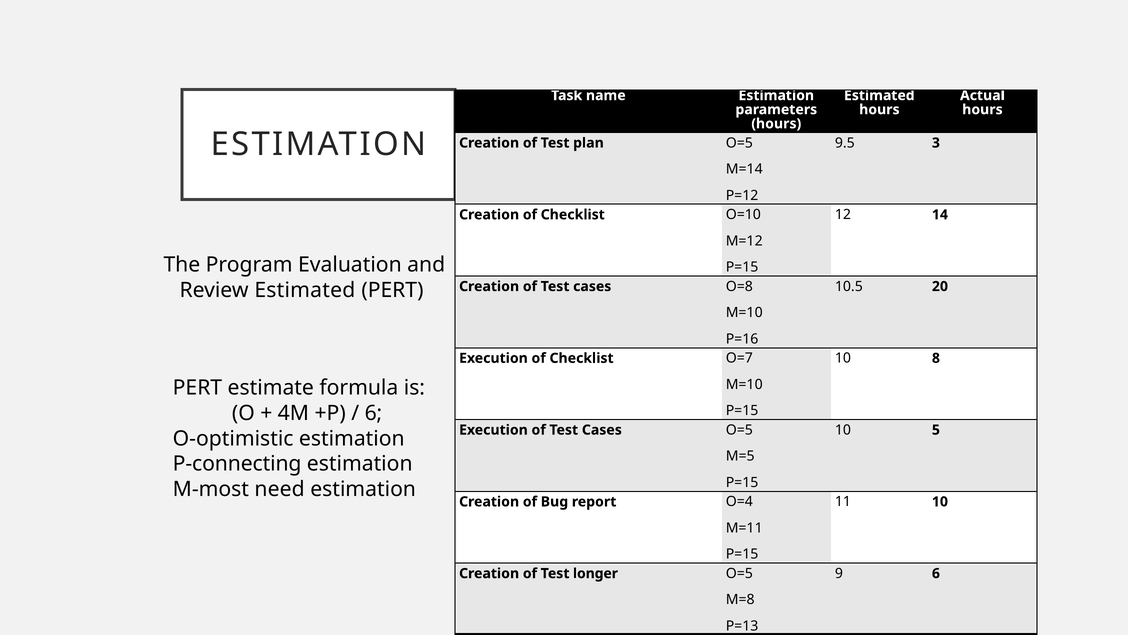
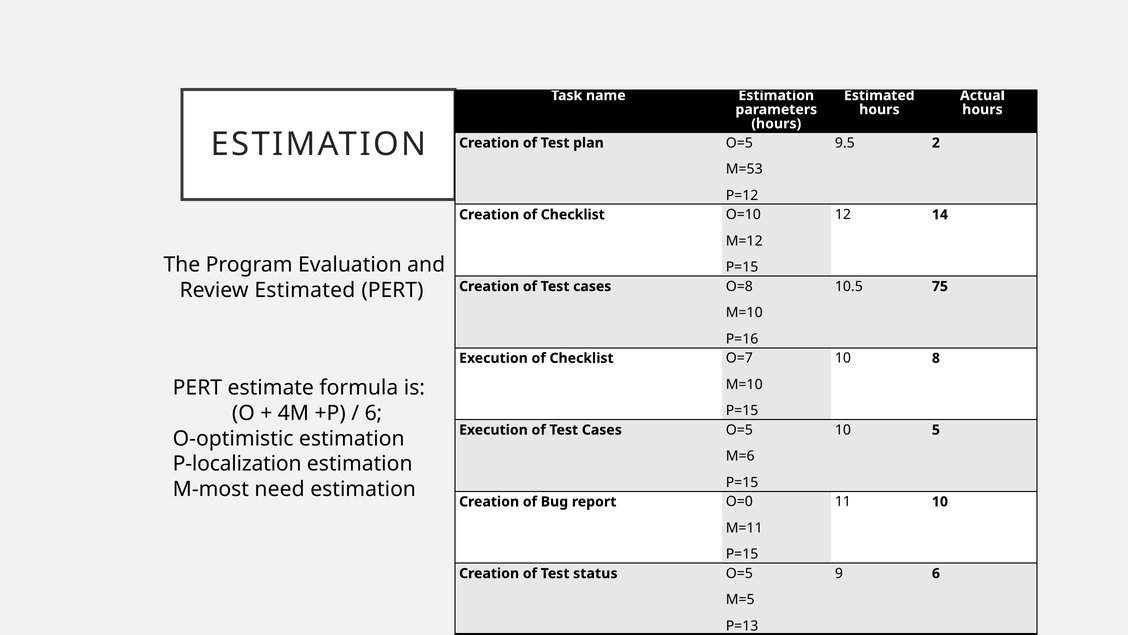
3: 3 -> 2 (936, 143)
M=14: M=14 -> M=53 (744, 169)
20: 20 -> 75 (940, 286)
M=5: M=5 -> M=6 (740, 456)
P-connecting: P-connecting -> P-localization (237, 464)
O=4: O=4 -> O=0 (739, 501)
longer: longer -> status (595, 573)
M=8: M=8 -> M=5 (740, 599)
